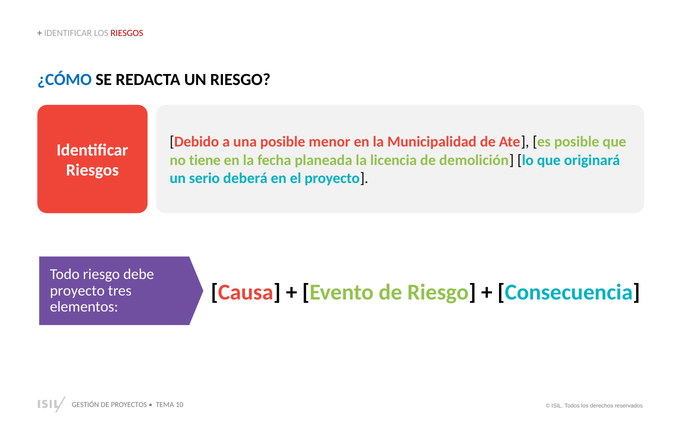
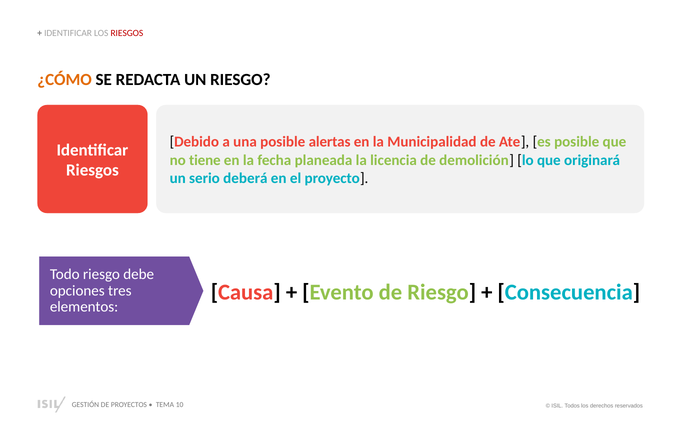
¿CÓMO colour: blue -> orange (65, 80)
menor: menor -> alertas (330, 142)
proyecto: proyecto -> opciones (77, 291)
